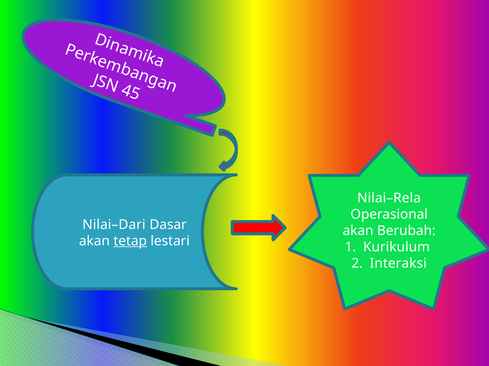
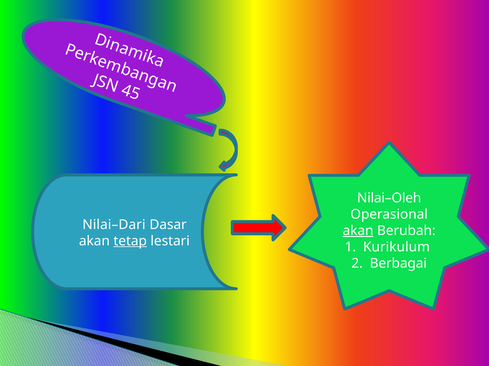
Nilai–Rela: Nilai–Rela -> Nilai–Oleh (389, 199)
akan underline: none -> present (358, 231)
Interaksi: Interaksi -> Berbagai (398, 264)
